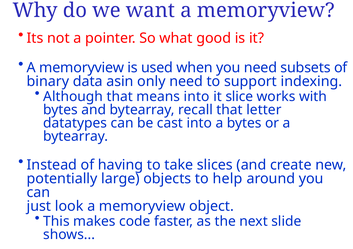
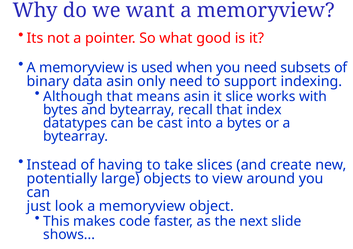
means into: into -> asin (197, 96)
letter: letter -> index (264, 110)
help: help -> view (228, 178)
